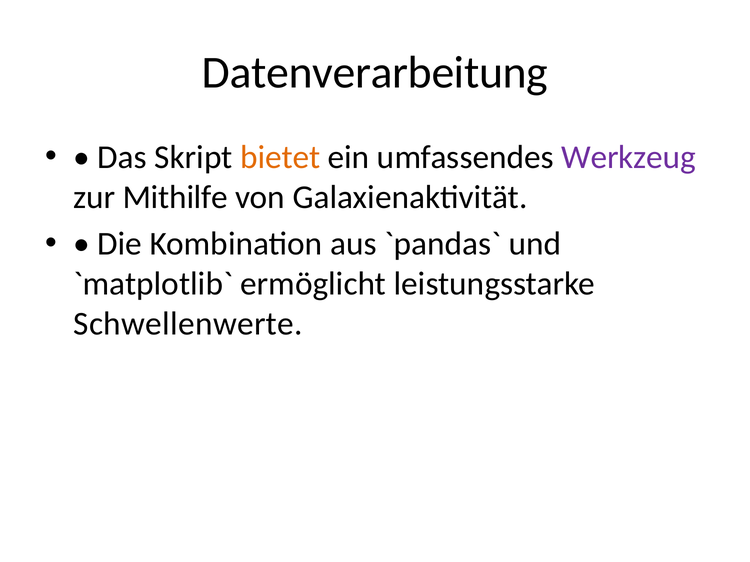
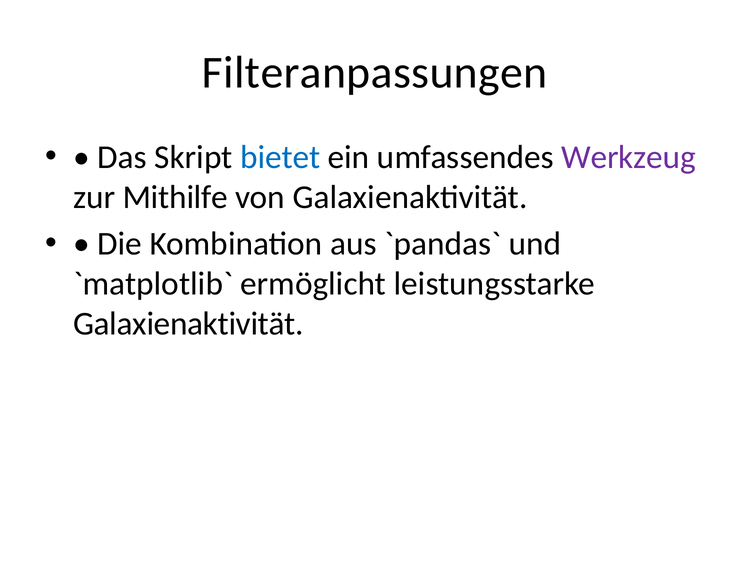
Datenverarbeitung: Datenverarbeitung -> Filteranpassungen (375, 73)
bietet colour: orange -> blue (280, 157)
Schwellenwerte: Schwellenwerte -> Galaxienaktivität (188, 324)
